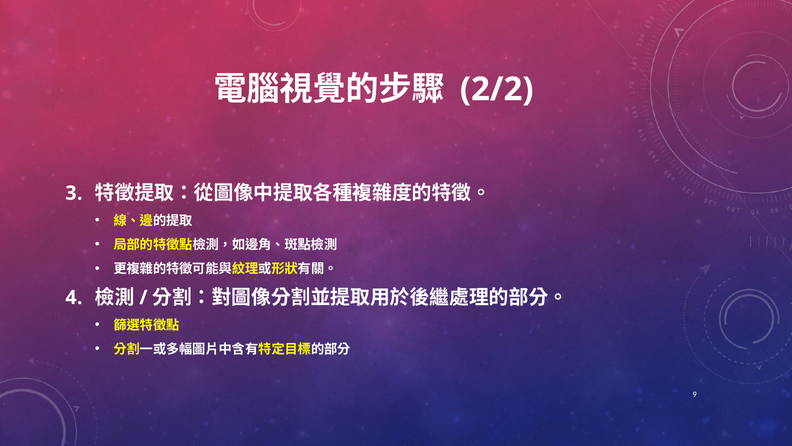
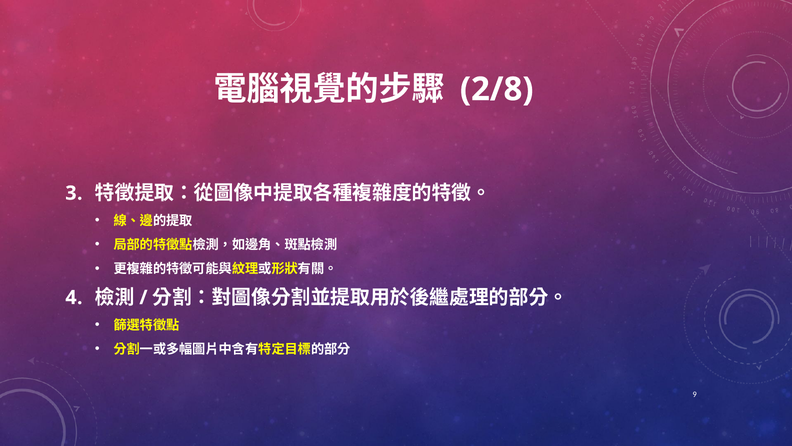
2/2: 2/2 -> 2/8 (497, 89)
